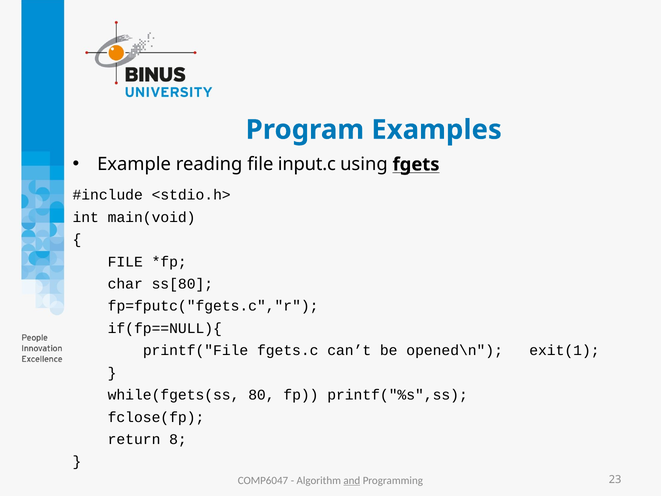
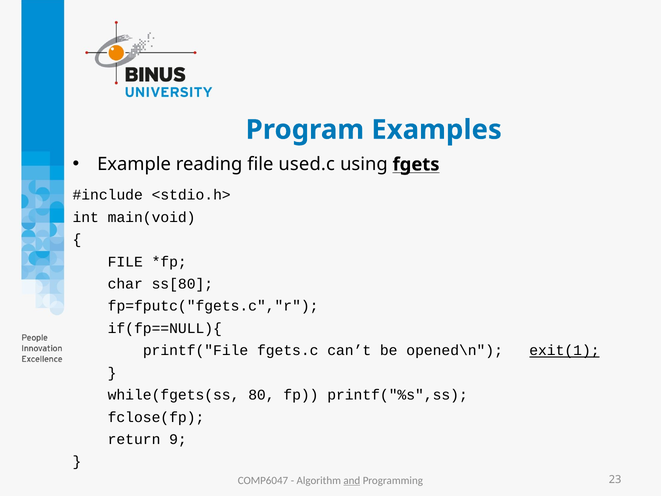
input.c: input.c -> used.c (307, 164)
exit(1 underline: none -> present (564, 350)
8: 8 -> 9 (178, 439)
